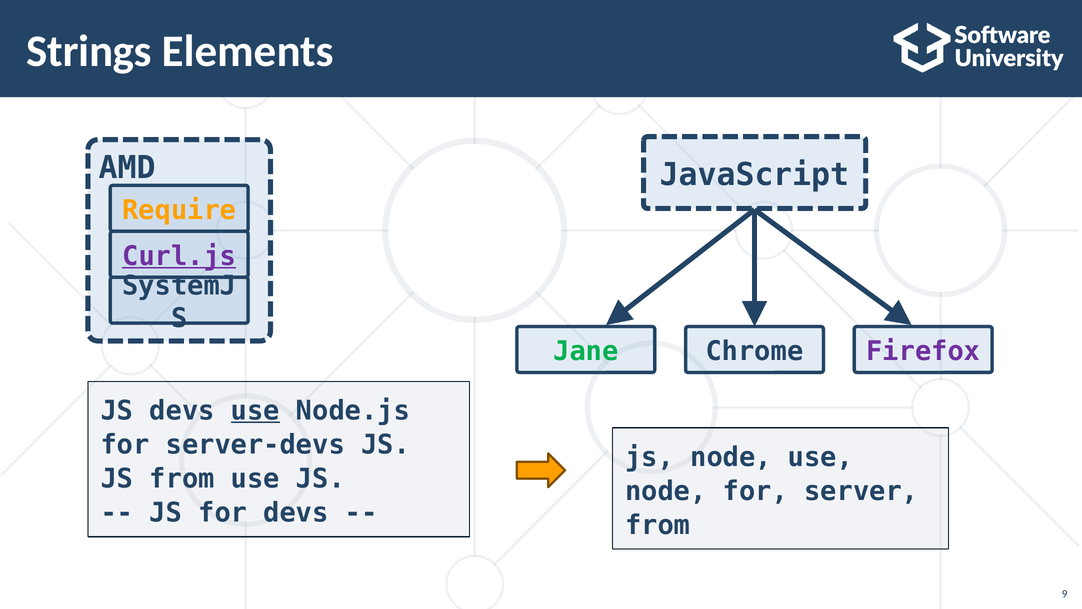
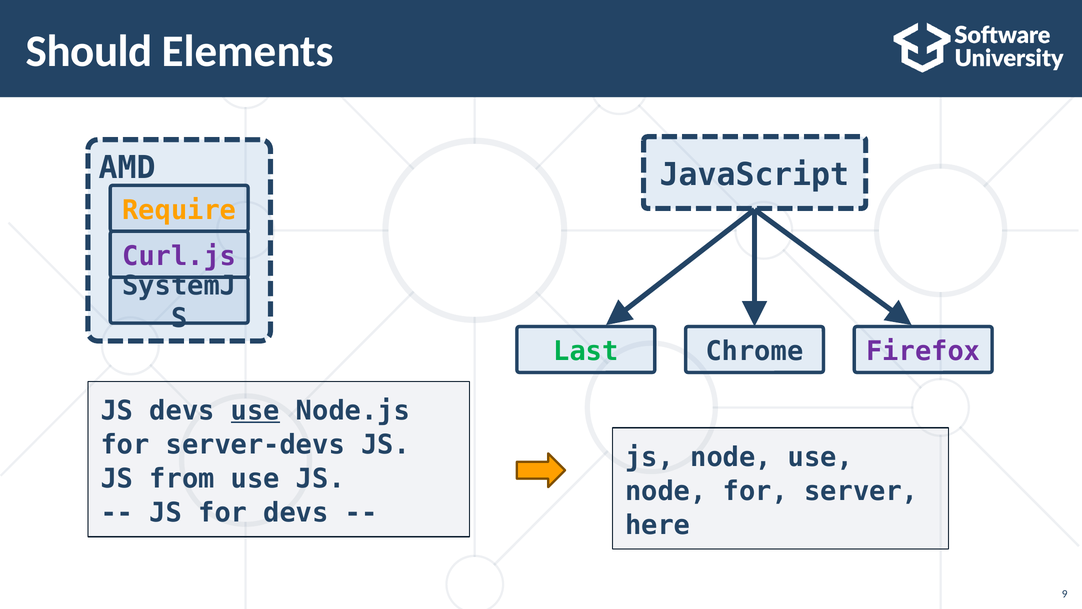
Strings: Strings -> Should (89, 51)
Curl.js underline: present -> none (179, 256)
Jane: Jane -> Last (586, 351)
from: from -> here (658, 525)
